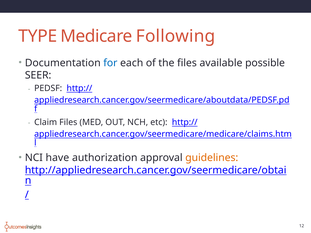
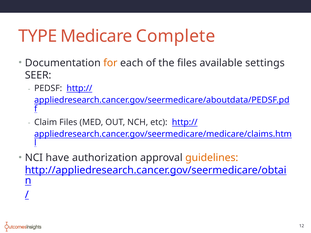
Following: Following -> Complete (176, 36)
for colour: blue -> orange (110, 63)
possible: possible -> settings (265, 63)
